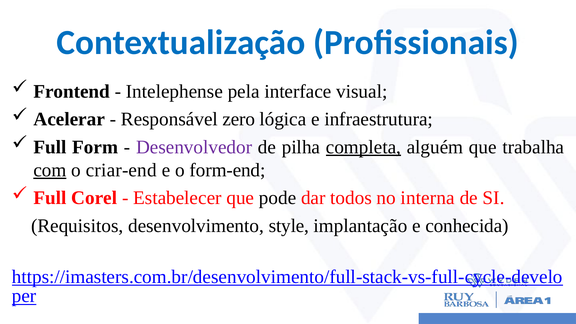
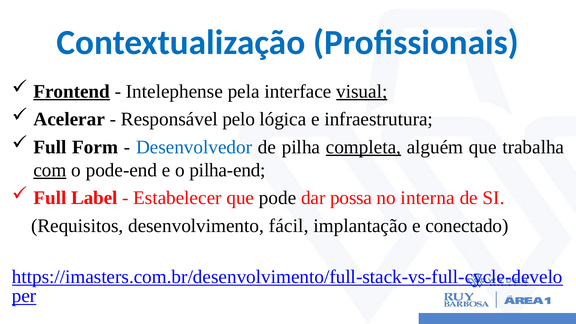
Frontend underline: none -> present (72, 91)
visual underline: none -> present (362, 91)
zero: zero -> pelo (239, 119)
Desenvolvedor colour: purple -> blue (194, 147)
criar-end: criar-end -> pode-end (121, 170)
form-end: form-end -> pilha-end (228, 170)
Corel: Corel -> Label (94, 198)
todos: todos -> possa (351, 198)
style: style -> fácil (289, 226)
conhecida: conhecida -> conectado (467, 226)
